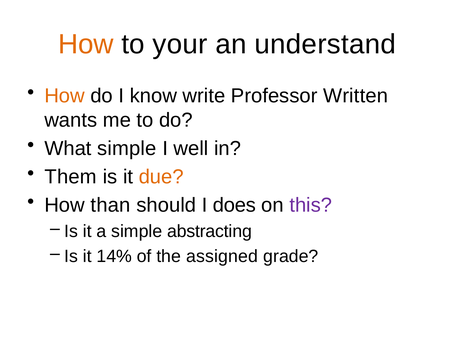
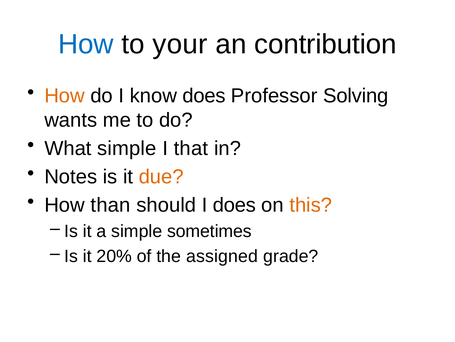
How colour: orange -> blue (86, 44)
understand: understand -> contribution (325, 44)
know write: write -> does (204, 95)
Written: Written -> Solving (356, 95)
well: well -> that (191, 148)
Them: Them -> Notes (71, 176)
this colour: purple -> orange (311, 205)
abstracting: abstracting -> sometimes (209, 231)
14%: 14% -> 20% (114, 256)
